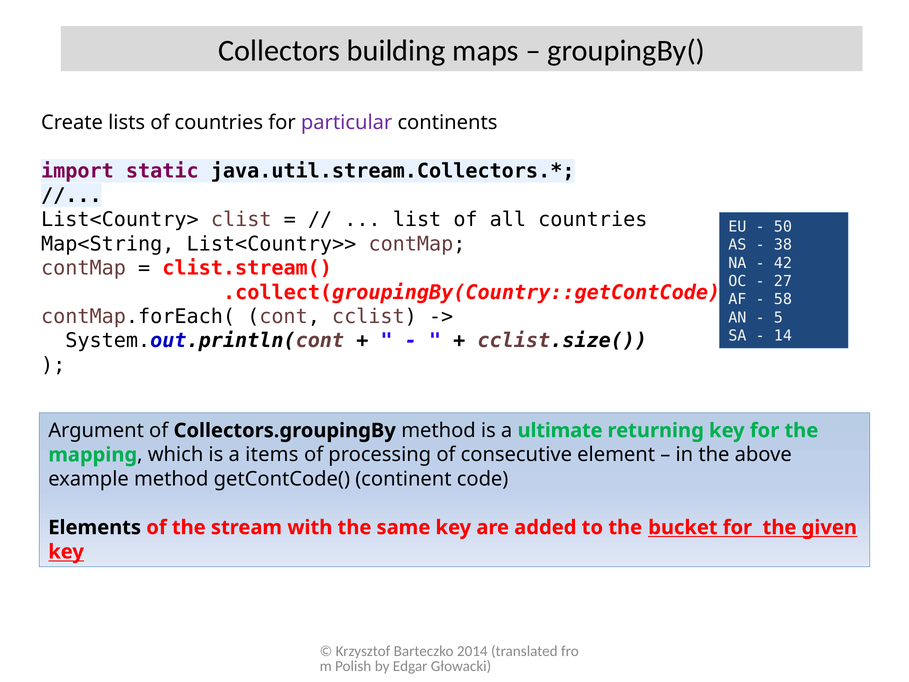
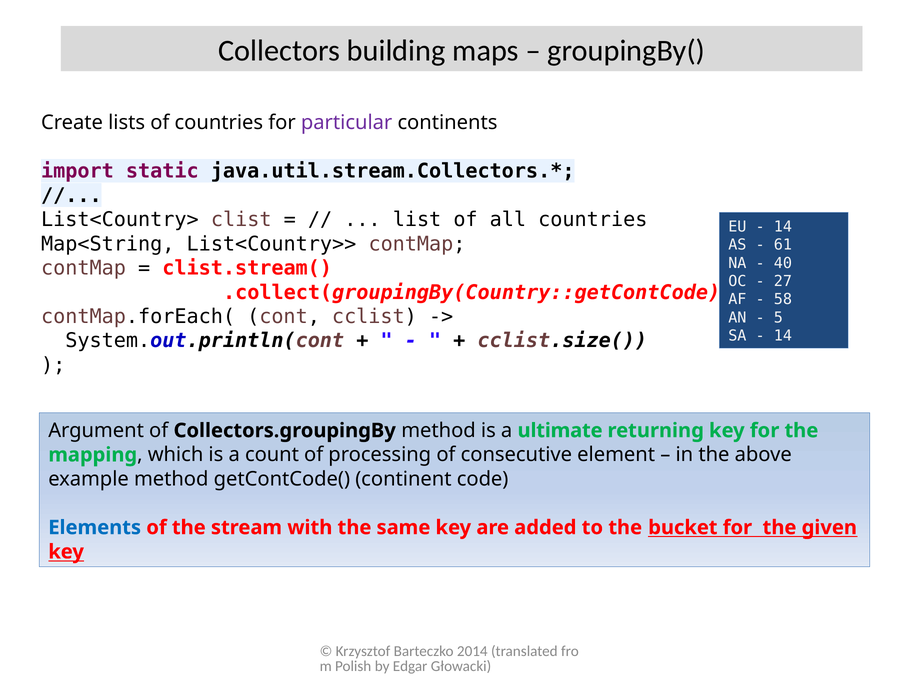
50: 50 -> 14 (783, 227)
38: 38 -> 61 (783, 245)
42: 42 -> 40 (783, 263)
items: items -> count (272, 455)
Elements colour: black -> blue (95, 527)
